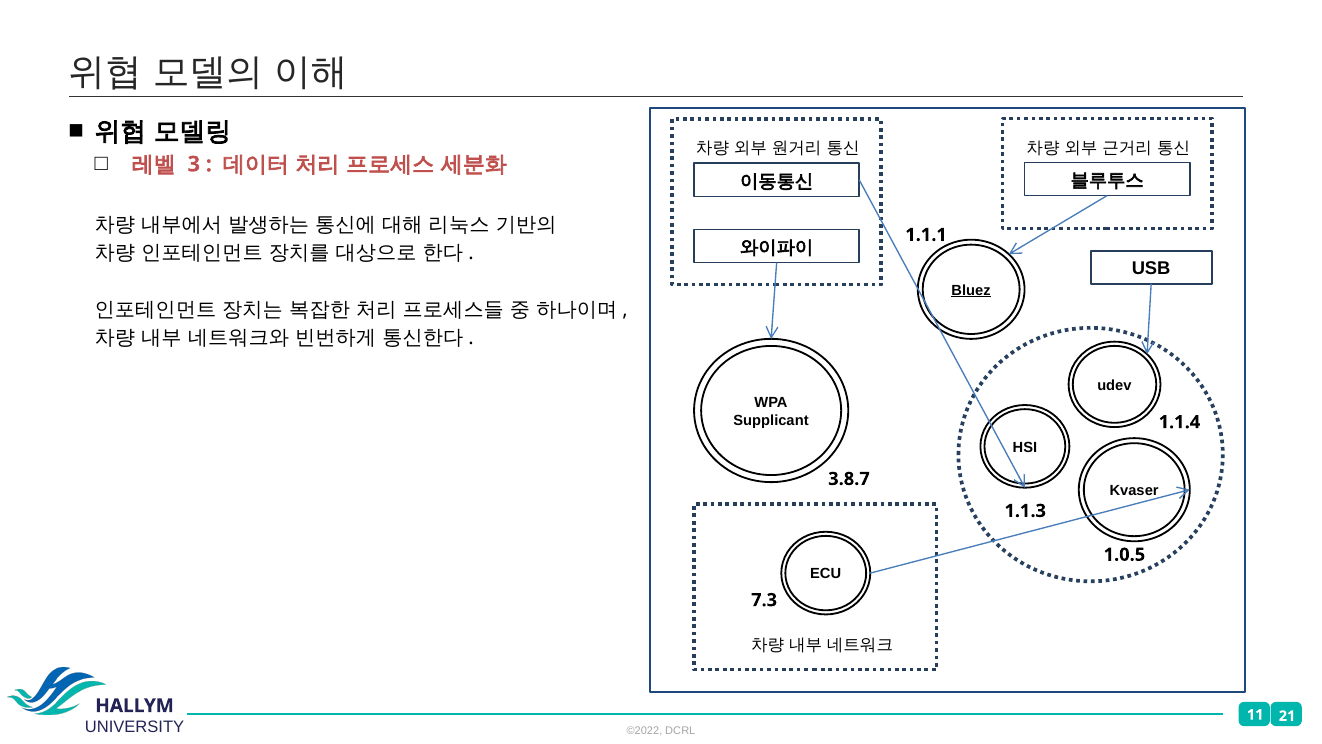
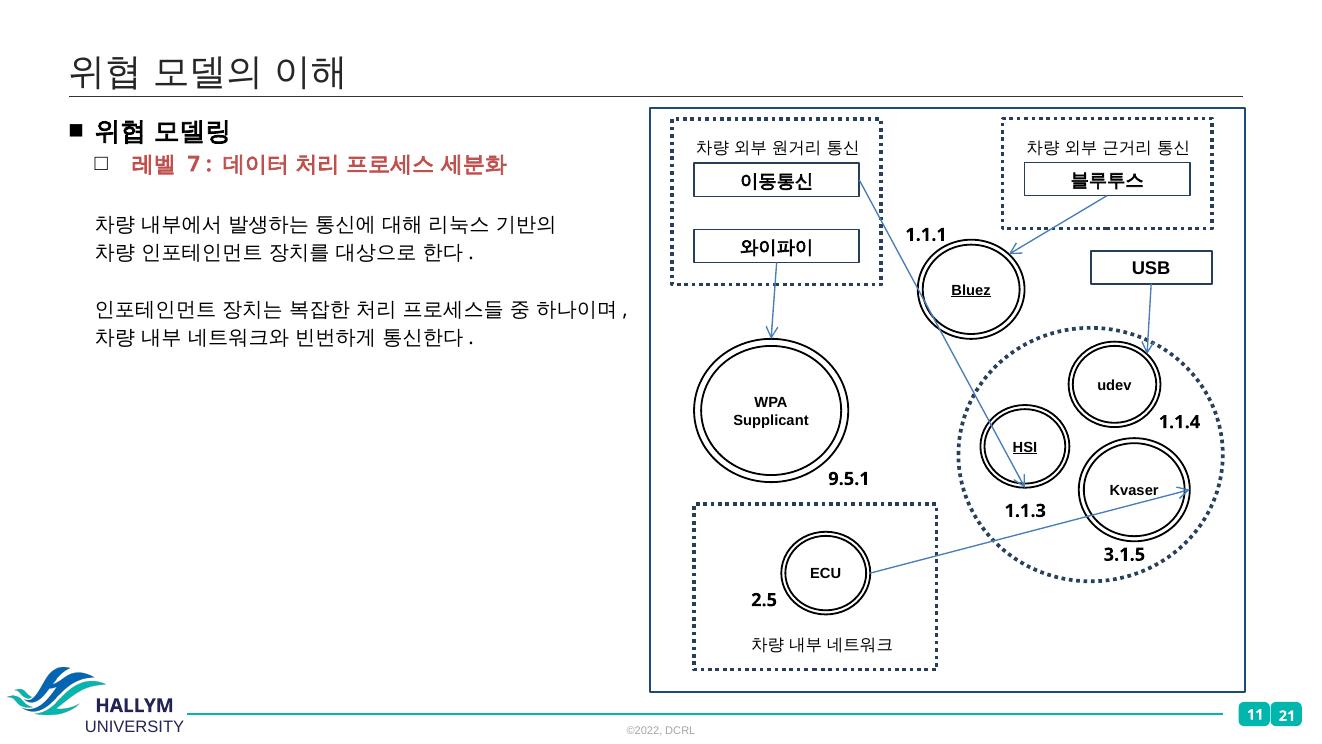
3: 3 -> 7 (194, 164)
HSI underline: none -> present (1025, 447)
3.8.7: 3.8.7 -> 9.5.1 (849, 479)
1.0.5: 1.0.5 -> 3.1.5 (1124, 554)
7.3: 7.3 -> 2.5 (764, 600)
